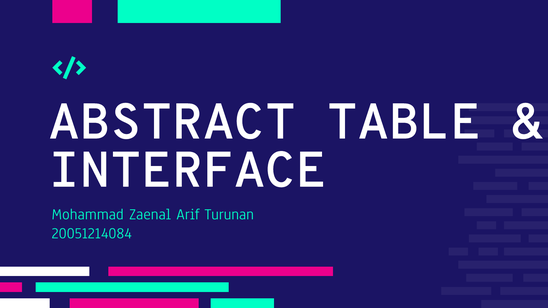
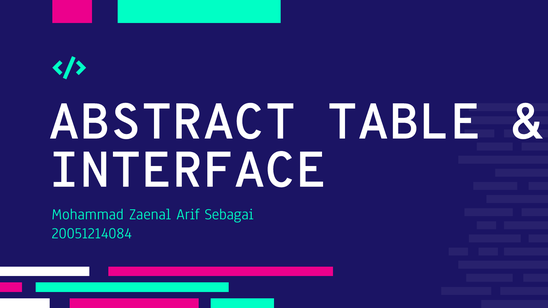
Turunan: Turunan -> Sebagai (229, 214)
